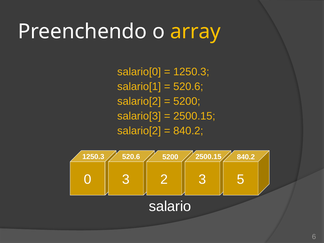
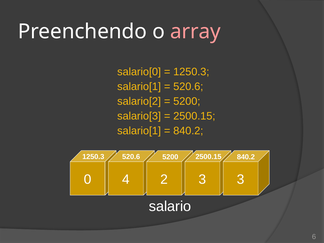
array colour: yellow -> pink (195, 31)
salario[2: salario[2 -> salario[1 (139, 131)
0 3: 3 -> 4 (126, 179)
3 5: 5 -> 3 (241, 179)
